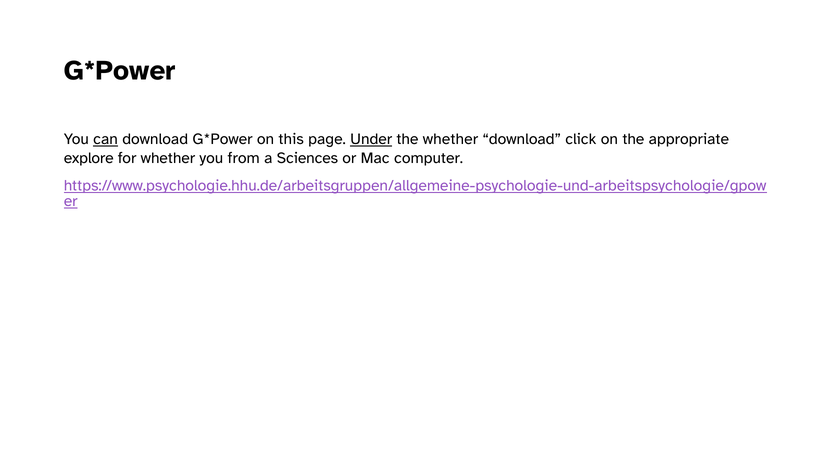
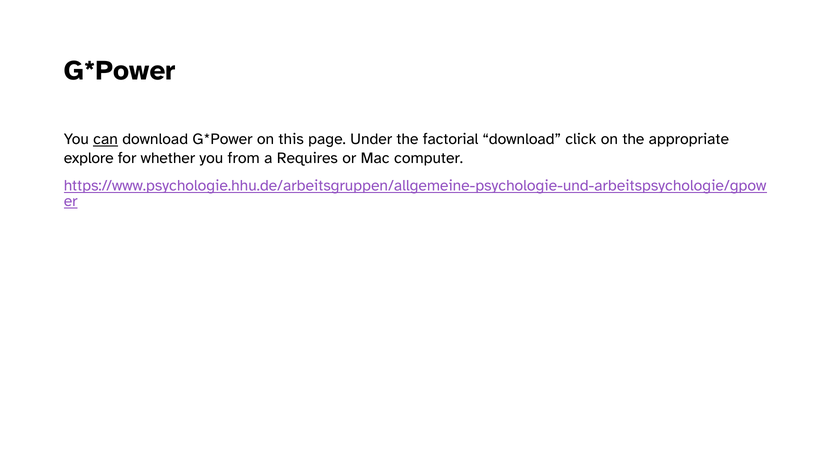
Under underline: present -> none (371, 139)
the whether: whether -> factorial (451, 139)
Sciences: Sciences -> Requires (307, 158)
